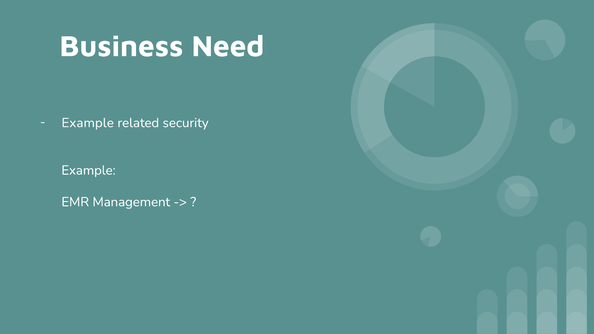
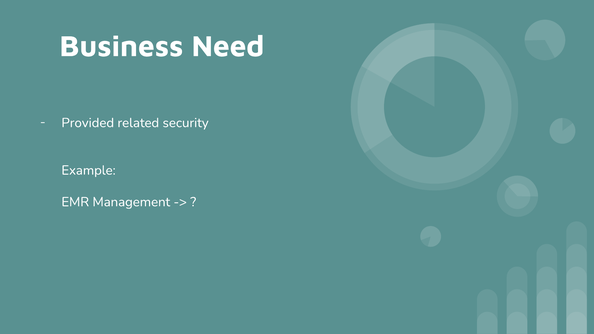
Example: Example -> Provided (88, 123)
